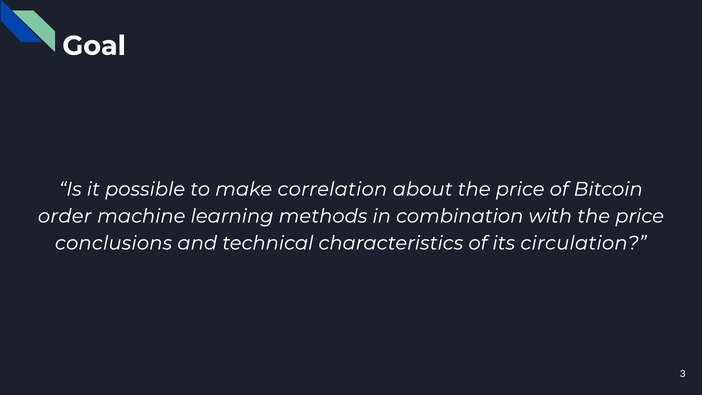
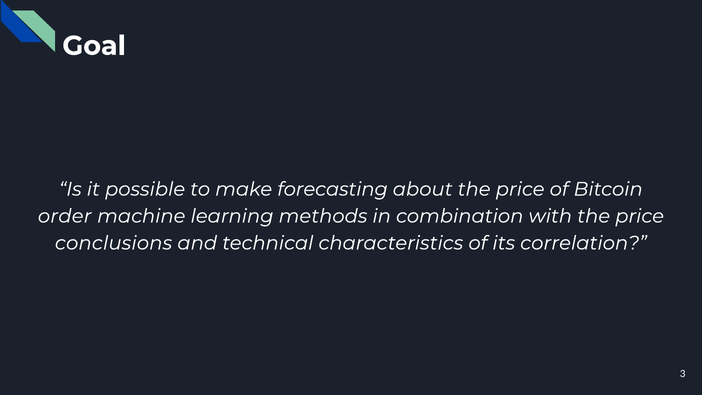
correlation: correlation -> forecasting (332, 189)
circulation: circulation -> correlation (583, 243)
